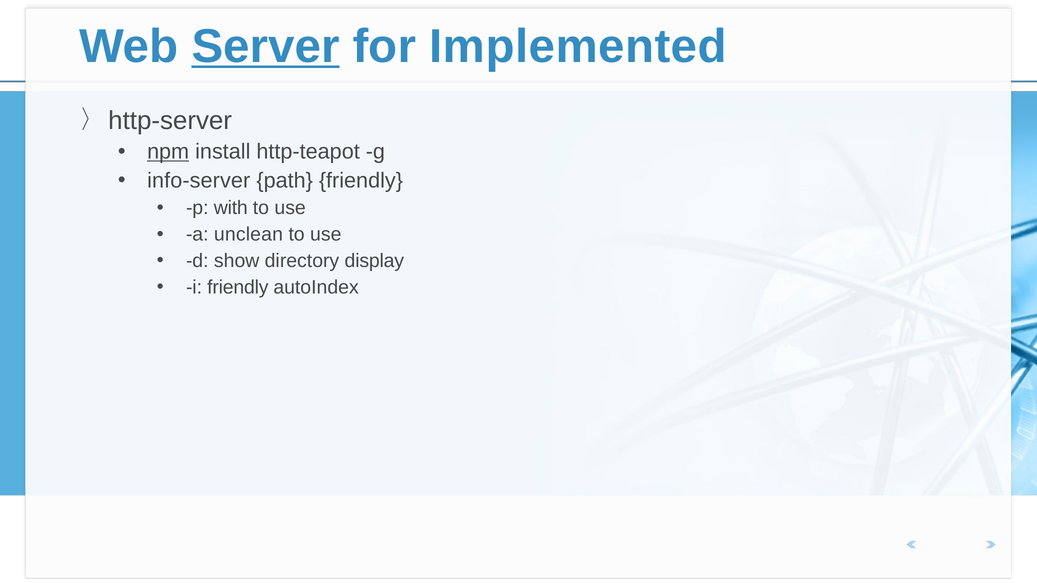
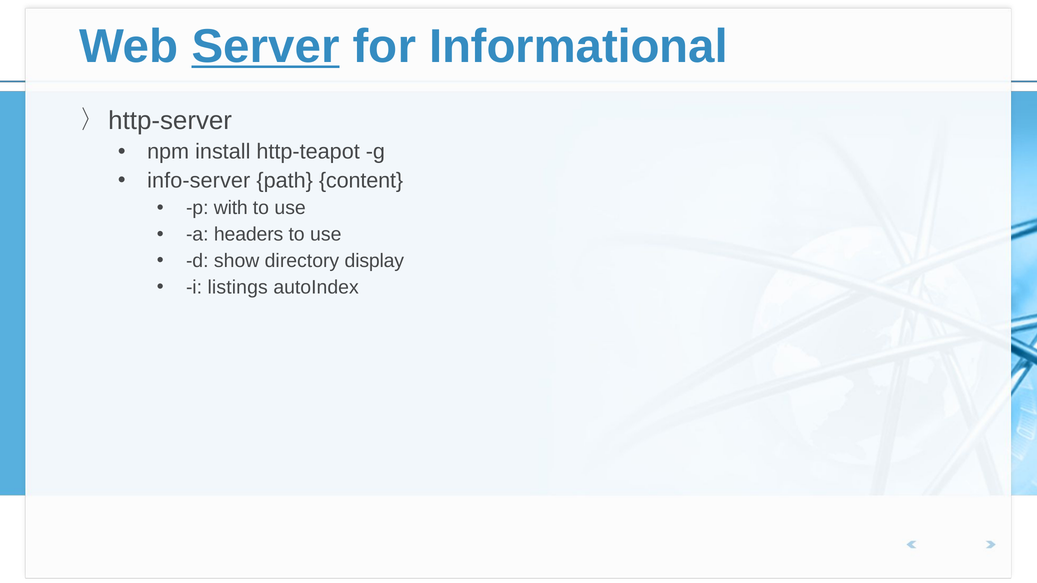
Implemented: Implemented -> Informational (578, 46)
npm underline: present -> none (168, 152)
path friendly: friendly -> content (361, 181)
unclean: unclean -> headers (249, 235)
i friendly: friendly -> listings (238, 287)
